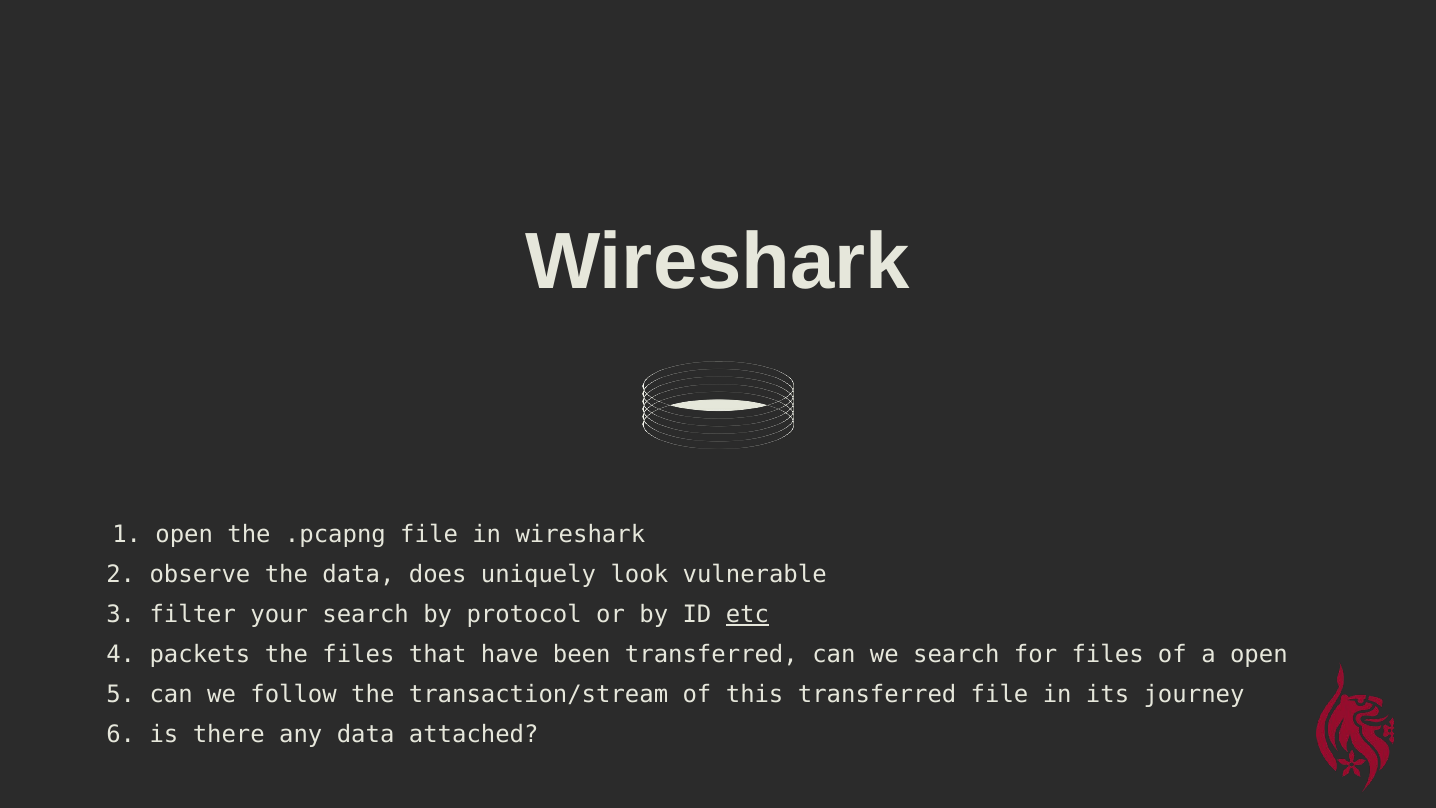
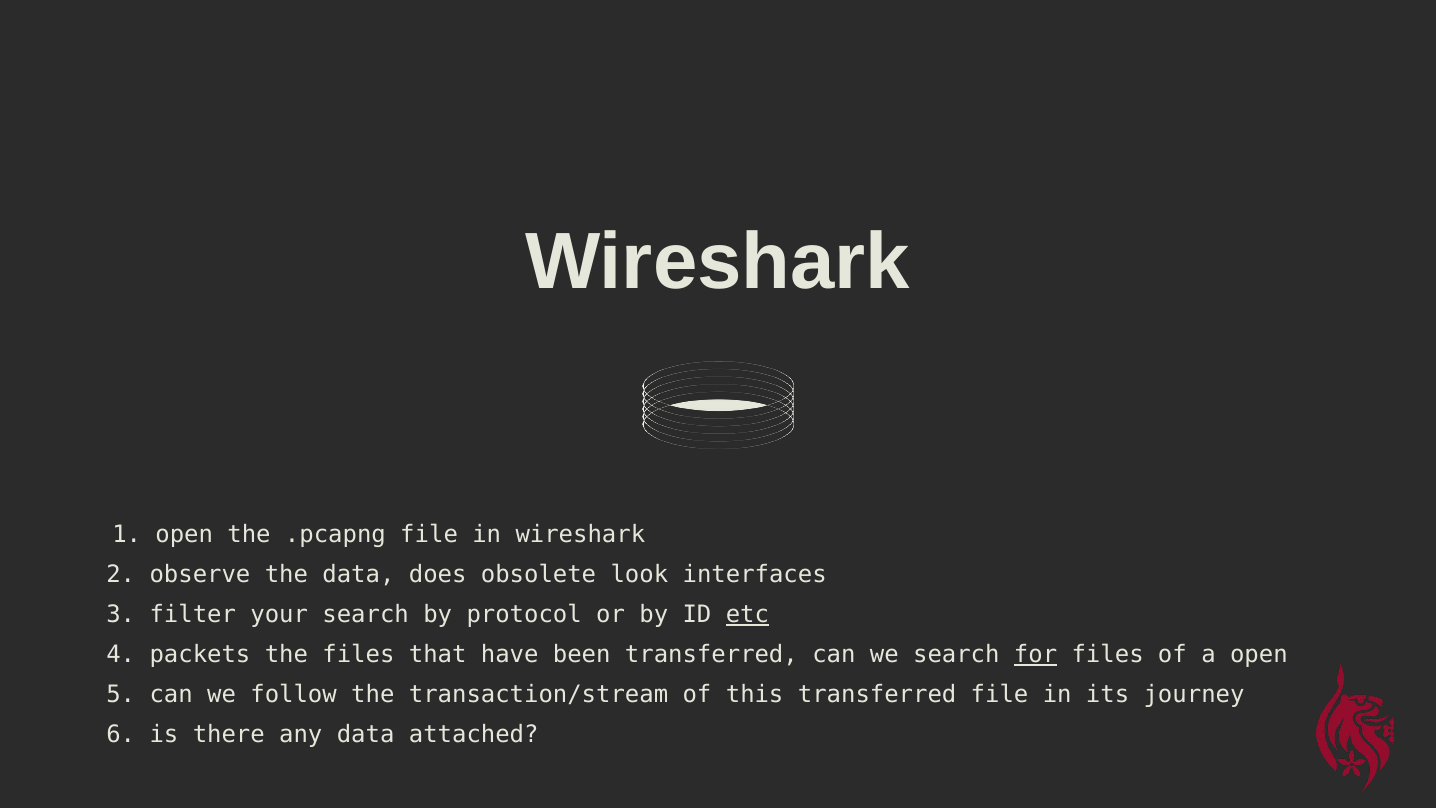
uniquely: uniquely -> obsolete (539, 575)
vulnerable: vulnerable -> interfaces (755, 575)
for underline: none -> present (1036, 655)
